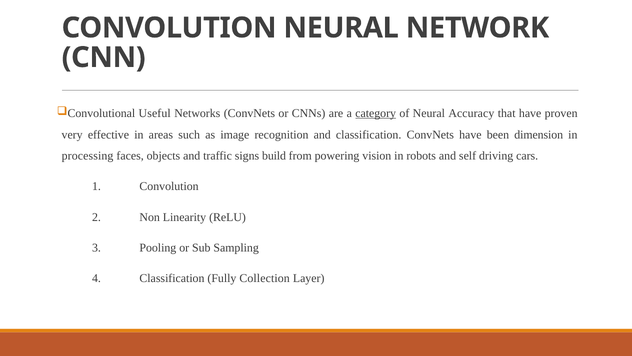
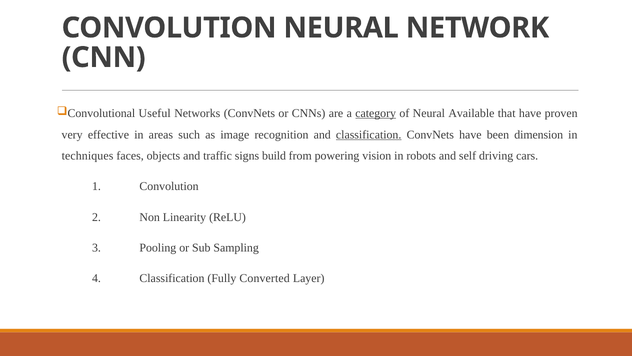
Accuracy: Accuracy -> Available (471, 113)
classification underline: none -> present (369, 134)
processing: processing -> techniques (88, 156)
Collection: Collection -> Converted (265, 278)
